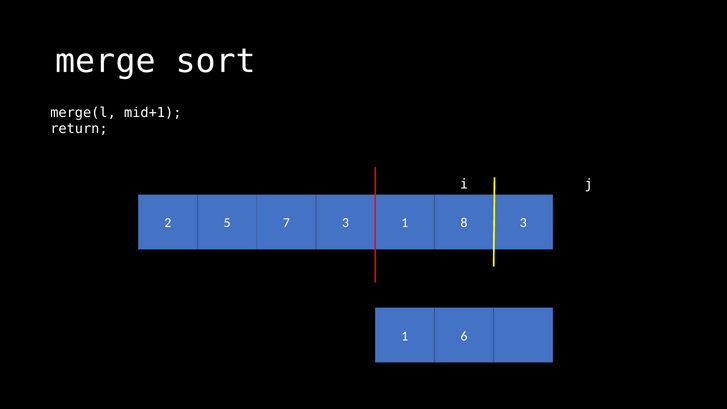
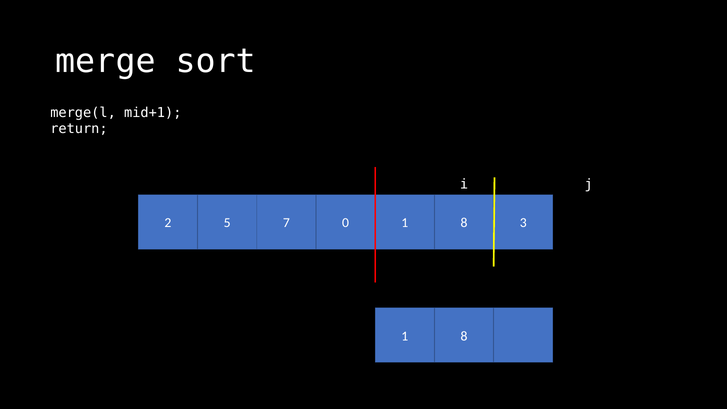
7 3: 3 -> 0 (346, 223)
6: 6 -> 8 (464, 336)
